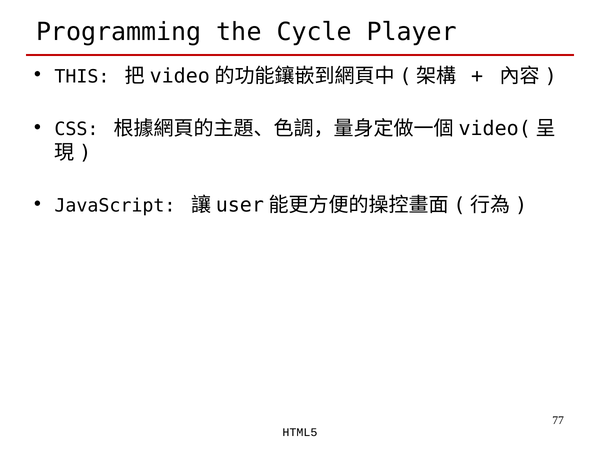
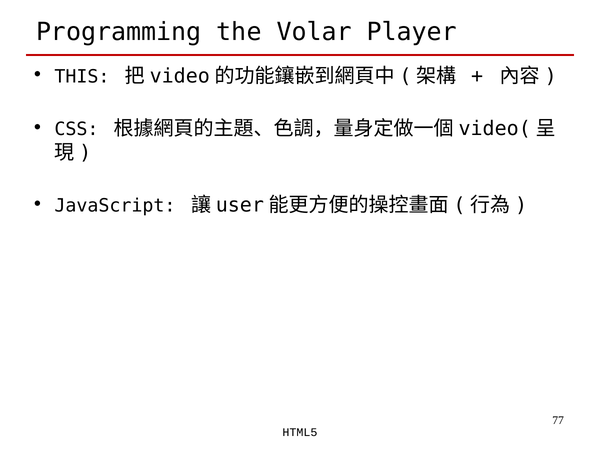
Cycle: Cycle -> Volar (314, 32)
